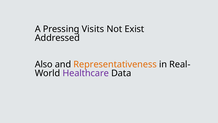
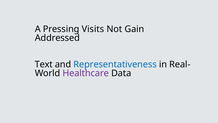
Exist: Exist -> Gain (134, 29)
Also: Also -> Text (44, 64)
Representativeness colour: orange -> blue (115, 64)
